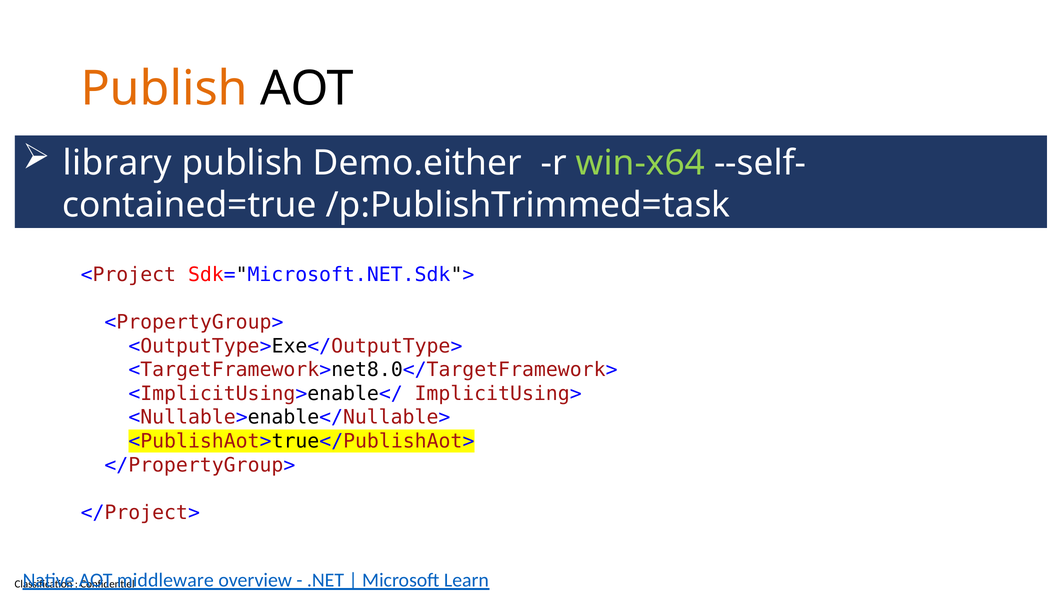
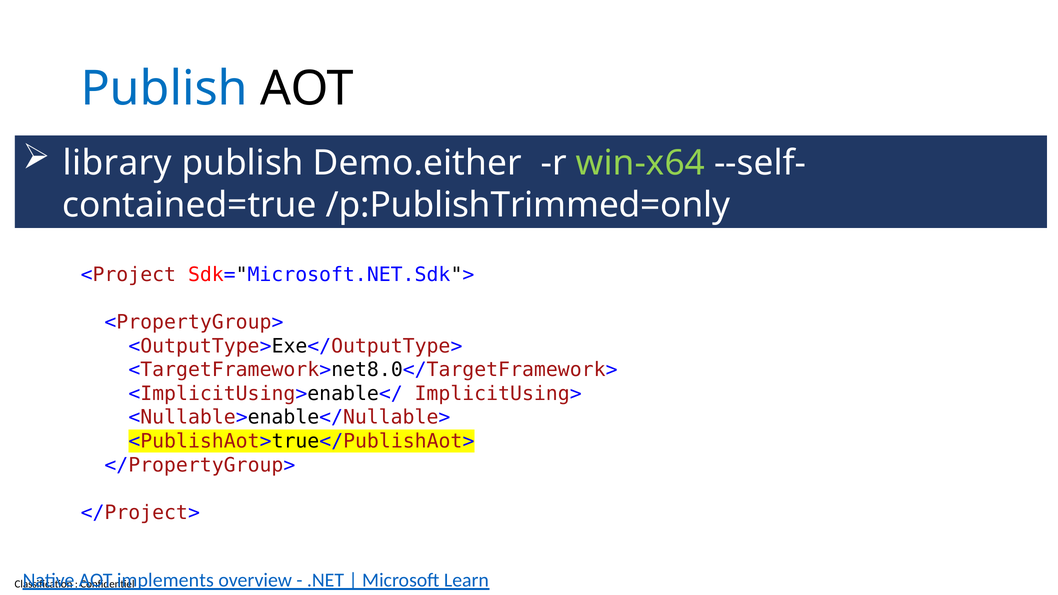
Publish colour: orange -> blue (164, 89)
/p:PublishTrimmed=task: /p:PublishTrimmed=task -> /p:PublishTrimmed=only (528, 205)
middleware: middleware -> implements (165, 580)
